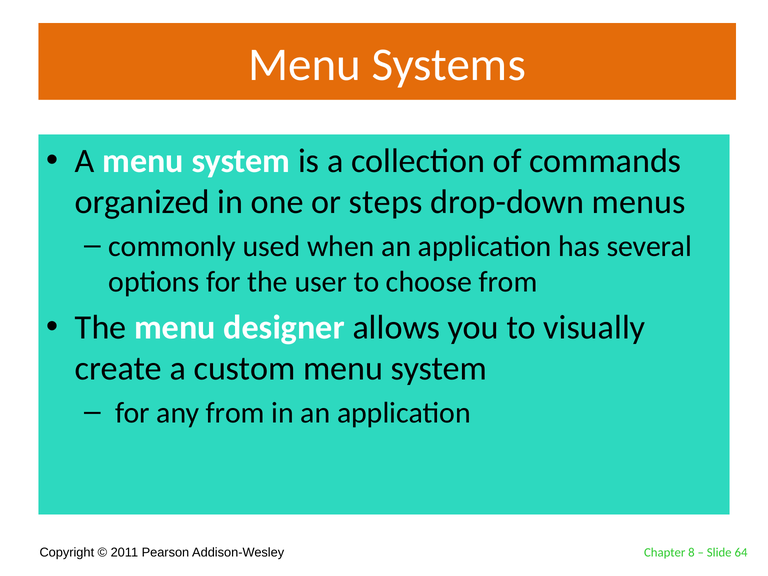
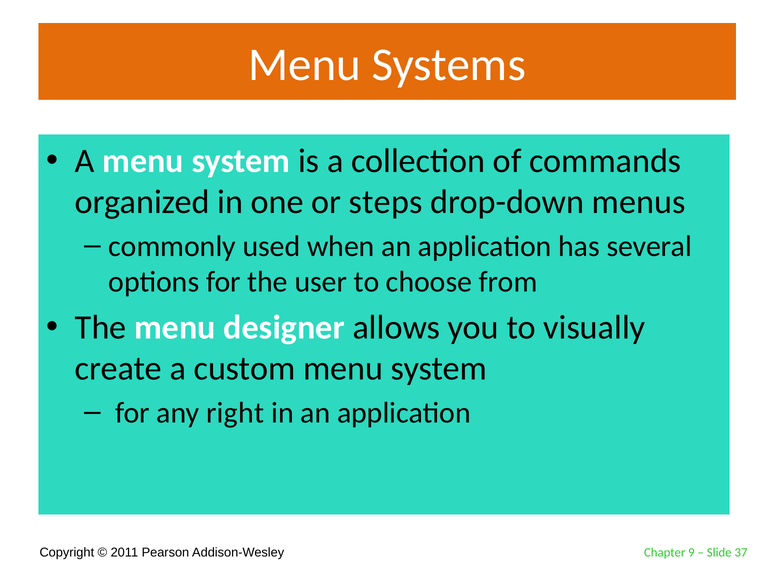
any from: from -> right (235, 413)
8: 8 -> 9 (691, 552)
64: 64 -> 37 (741, 552)
